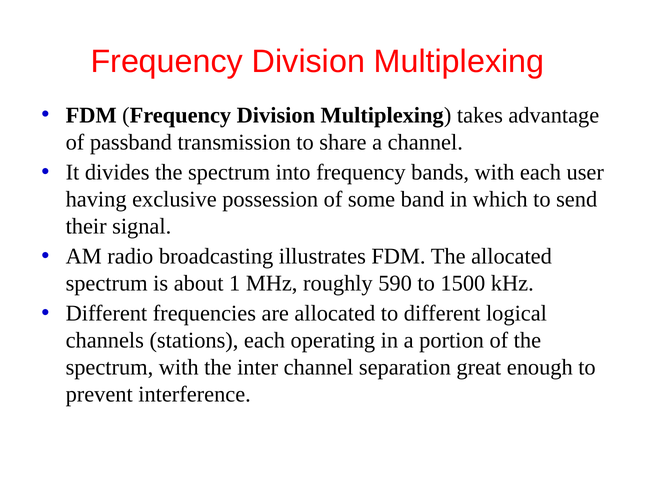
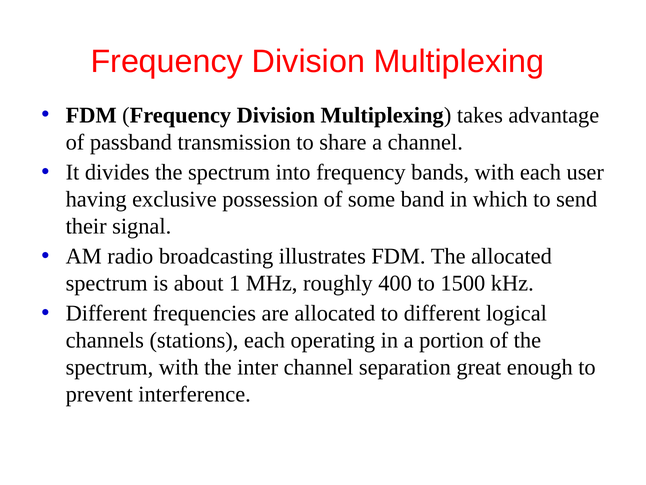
590: 590 -> 400 (395, 283)
